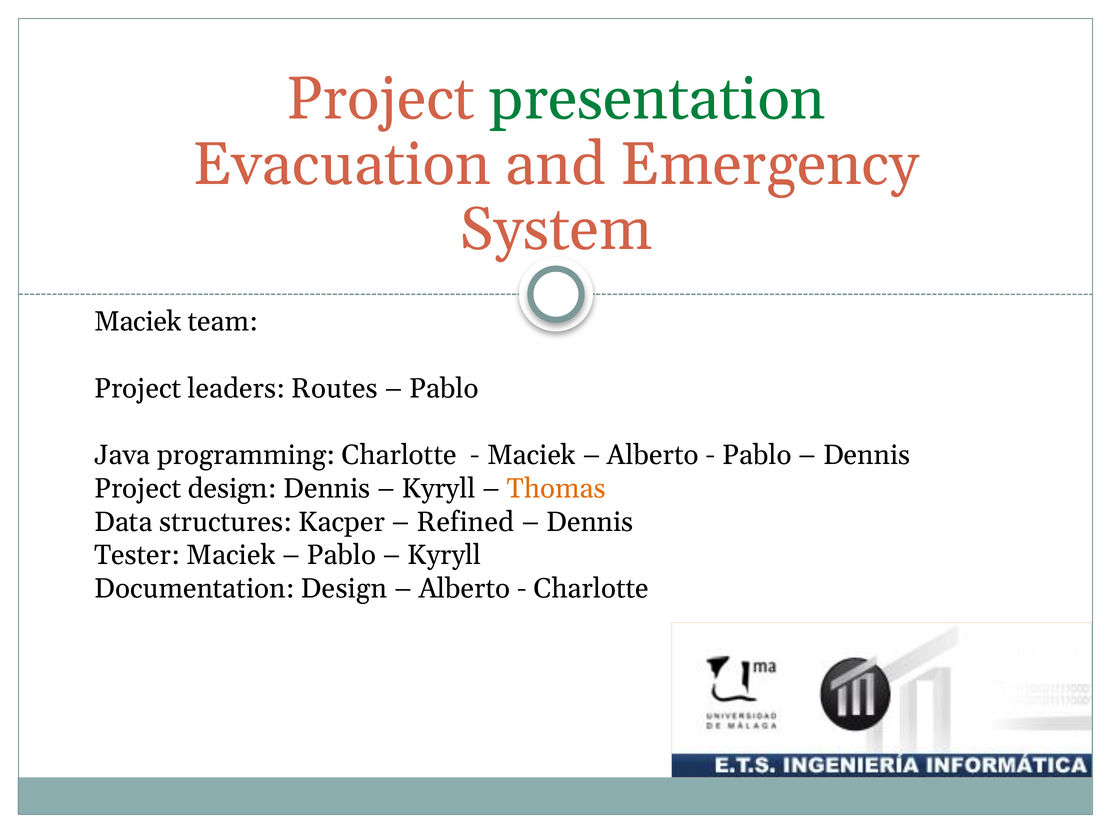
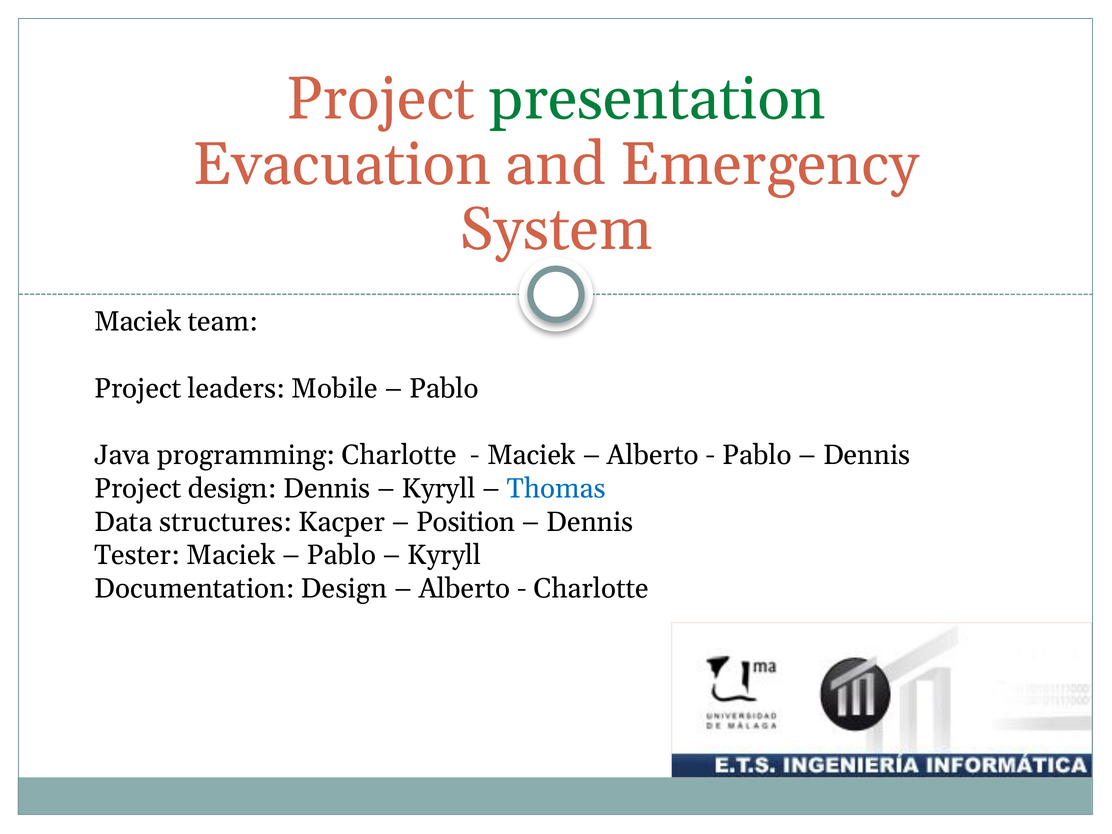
Routes: Routes -> Mobile (335, 388)
Thomas colour: orange -> blue (556, 488)
Refined: Refined -> Position (466, 522)
